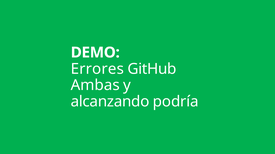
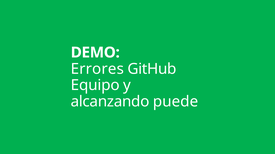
Ambas: Ambas -> Equipo (95, 86)
podría: podría -> puede (176, 102)
